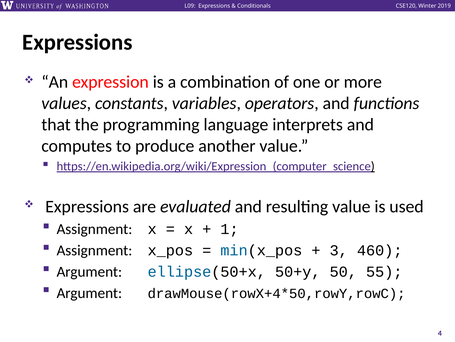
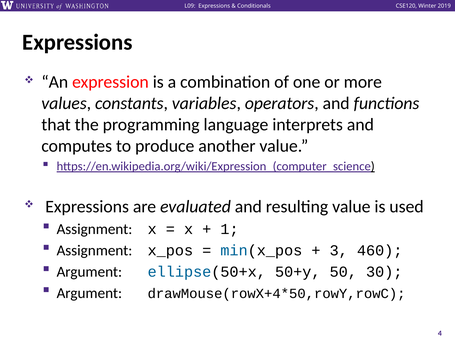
55: 55 -> 30 (384, 271)
